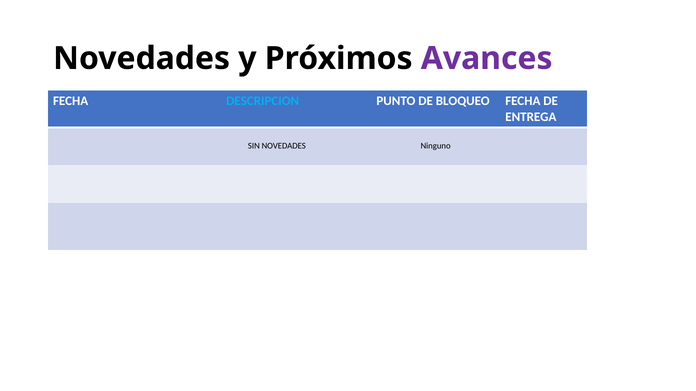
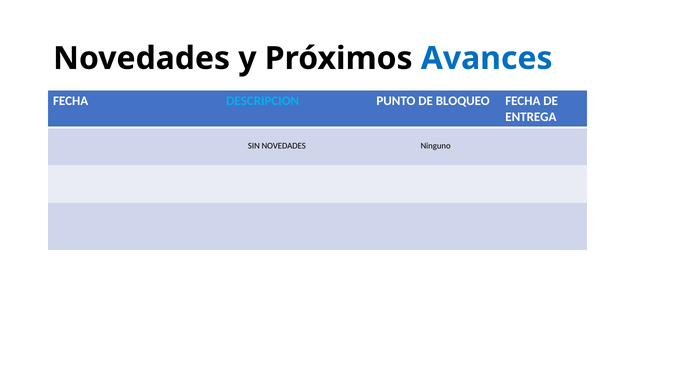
Avances colour: purple -> blue (487, 58)
